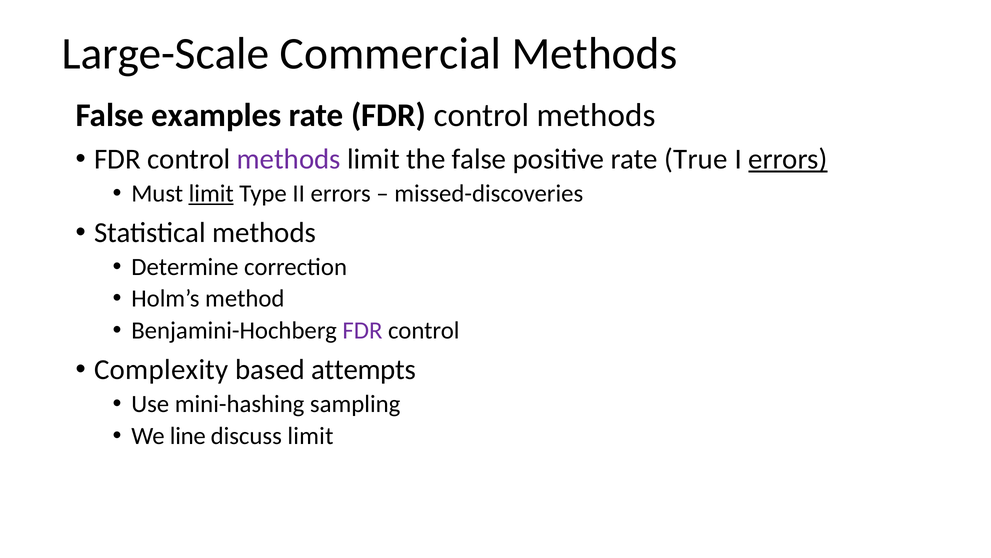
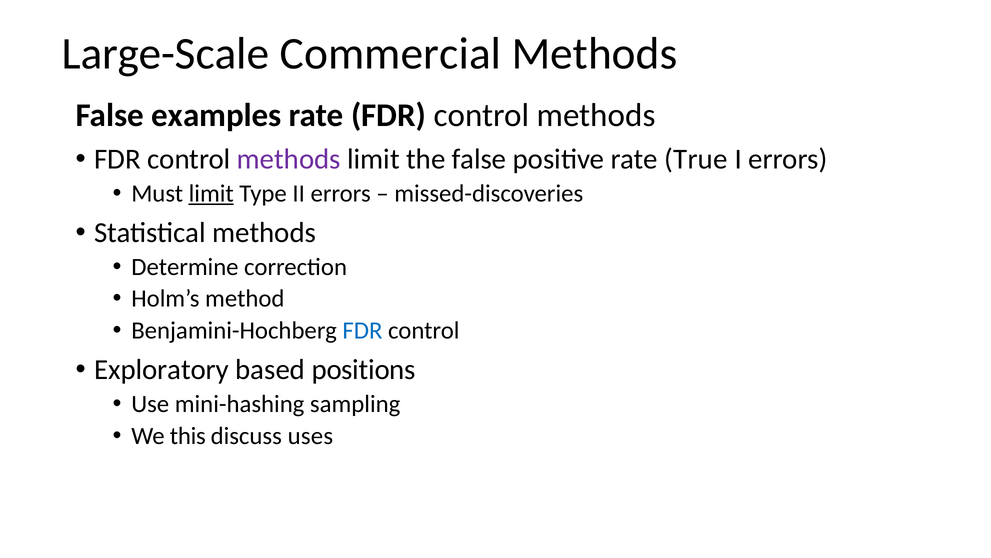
errors underline: present -> none (788, 159)
FDR colour: purple -> blue (362, 330)
Complexity: Complexity -> Exploratory (162, 370)
attempts: attempts -> positions (364, 370)
line: line -> this (188, 436)
discuss limit: limit -> uses (310, 436)
